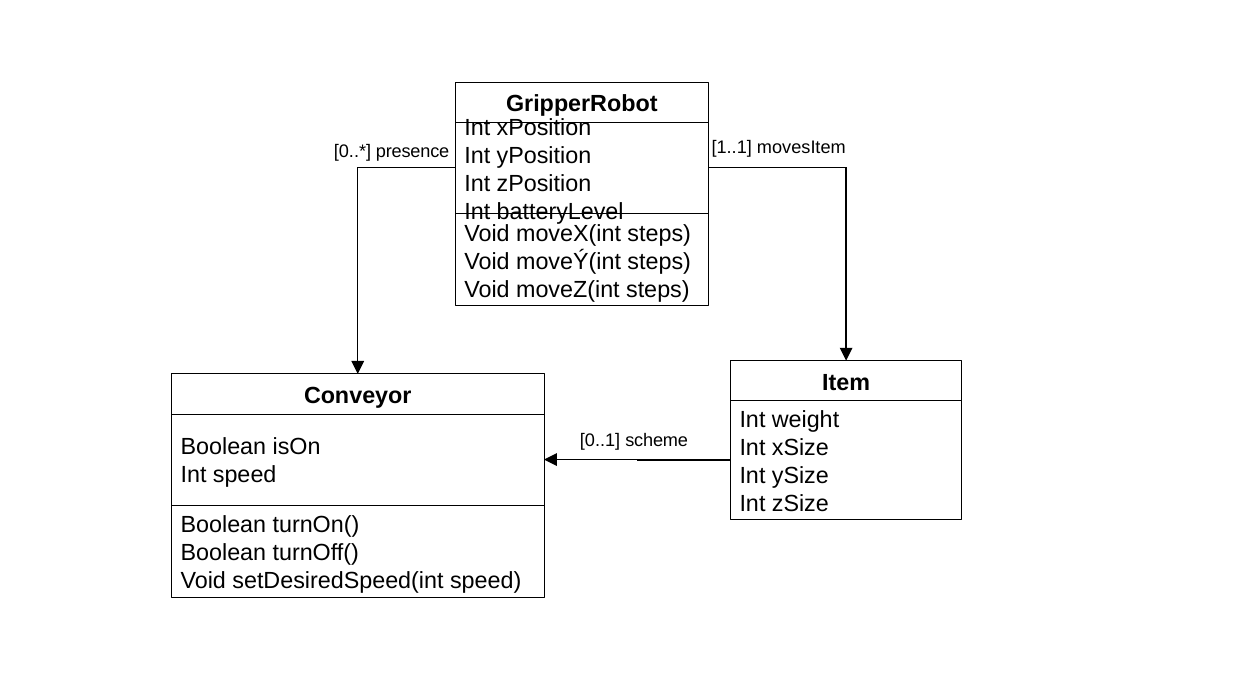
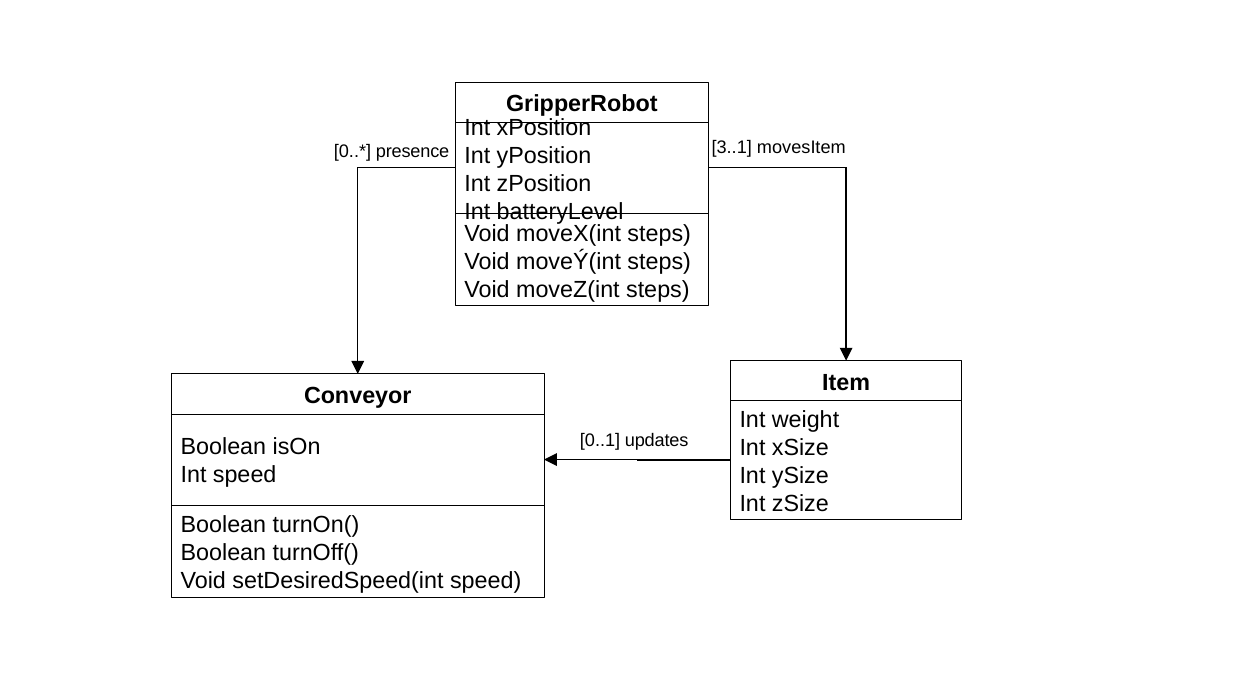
1..1: 1..1 -> 3..1 (732, 147)
scheme: scheme -> updates (657, 441)
